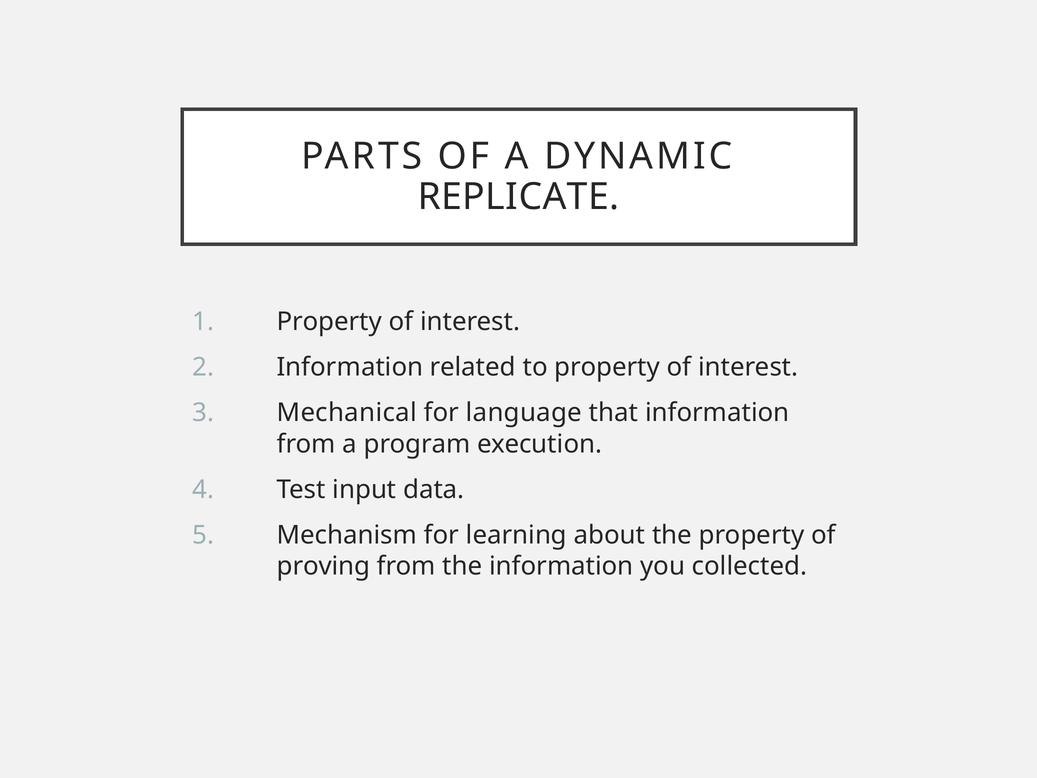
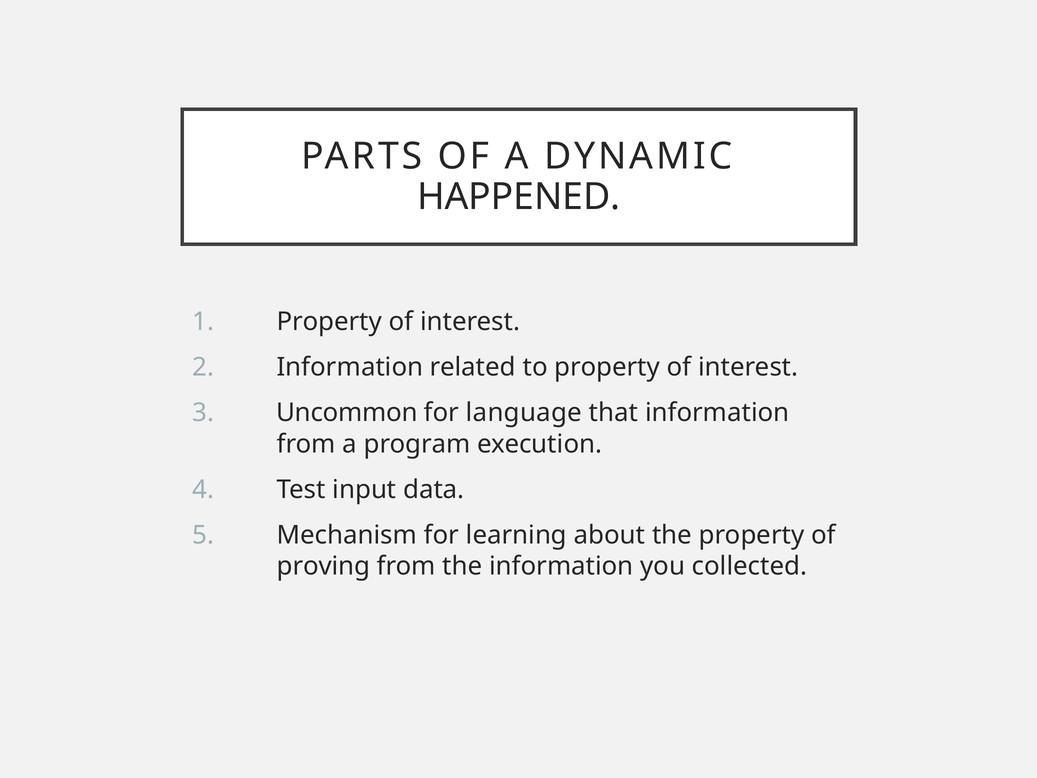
REPLICATE: REPLICATE -> HAPPENED (519, 197)
Mechanical: Mechanical -> Uncommon (347, 413)
